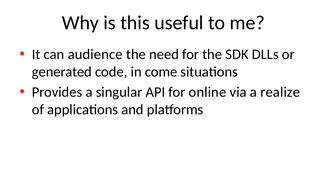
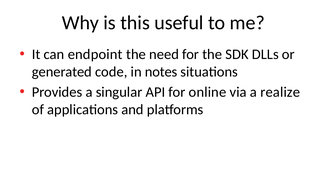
audience: audience -> endpoint (95, 54)
come: come -> notes (161, 72)
